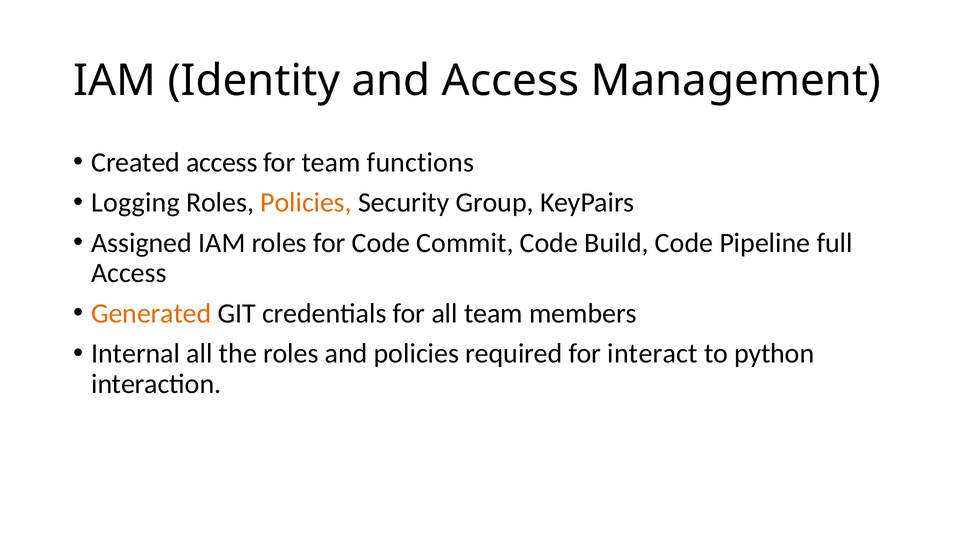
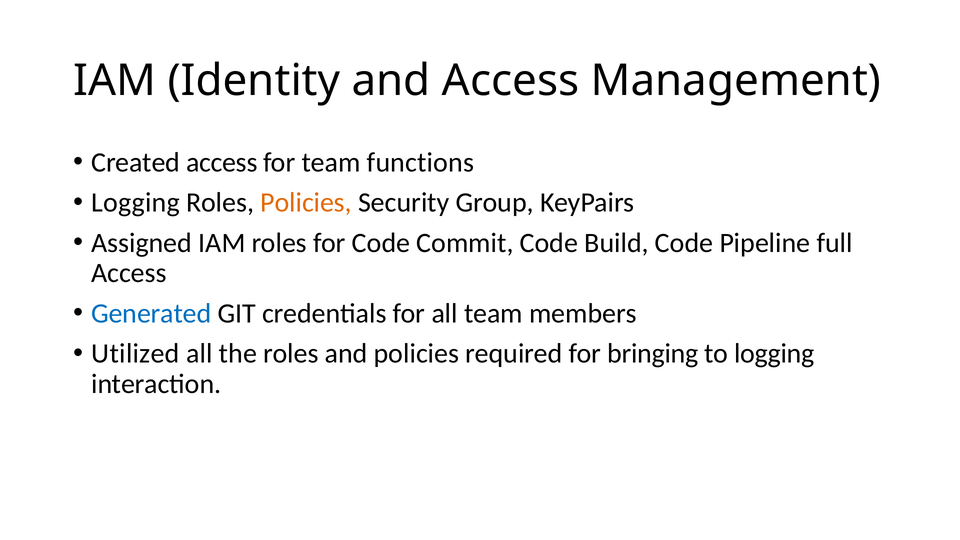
Generated colour: orange -> blue (151, 313)
Internal: Internal -> Utilized (136, 354)
interact: interact -> bringing (653, 354)
to python: python -> logging (774, 354)
